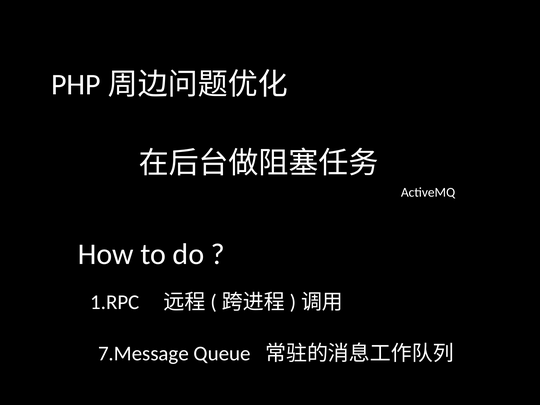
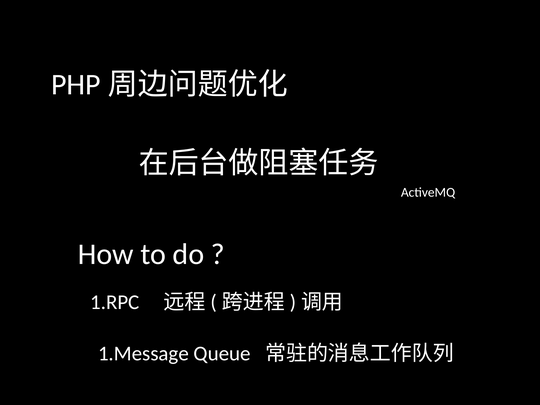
7.Message: 7.Message -> 1.Message (143, 353)
